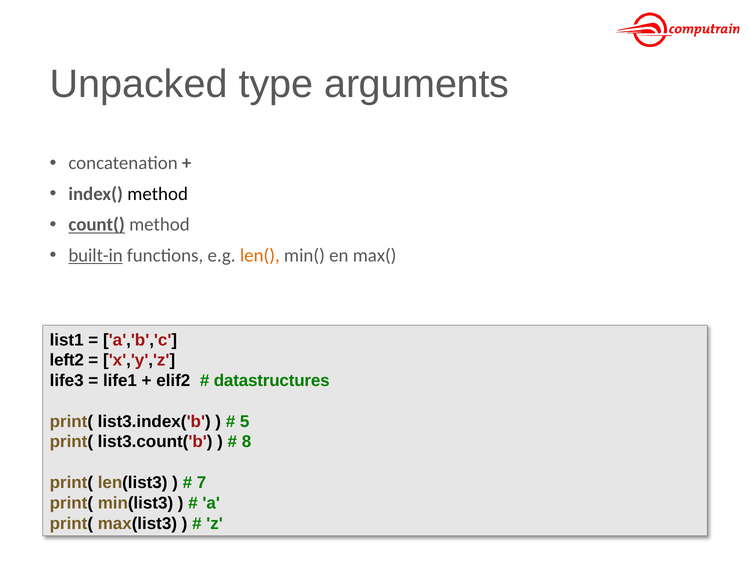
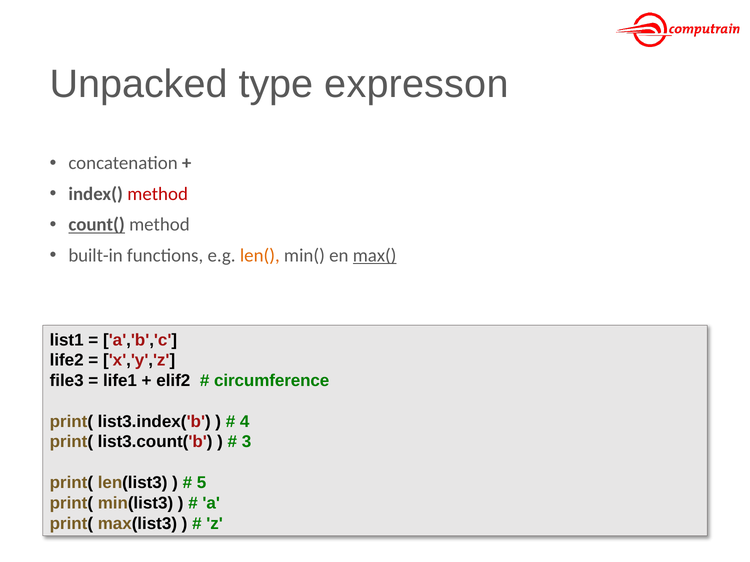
arguments: arguments -> expresson (416, 84)
method colour: black -> red (158, 194)
built-in underline: present -> none (96, 256)
max( underline: none -> present (375, 256)
left2: left2 -> life2 (67, 361)
life3: life3 -> file3 (67, 381)
datastructures: datastructures -> circumference (272, 381)
5: 5 -> 4 (245, 422)
8: 8 -> 3 (246, 442)
7: 7 -> 5 (202, 483)
